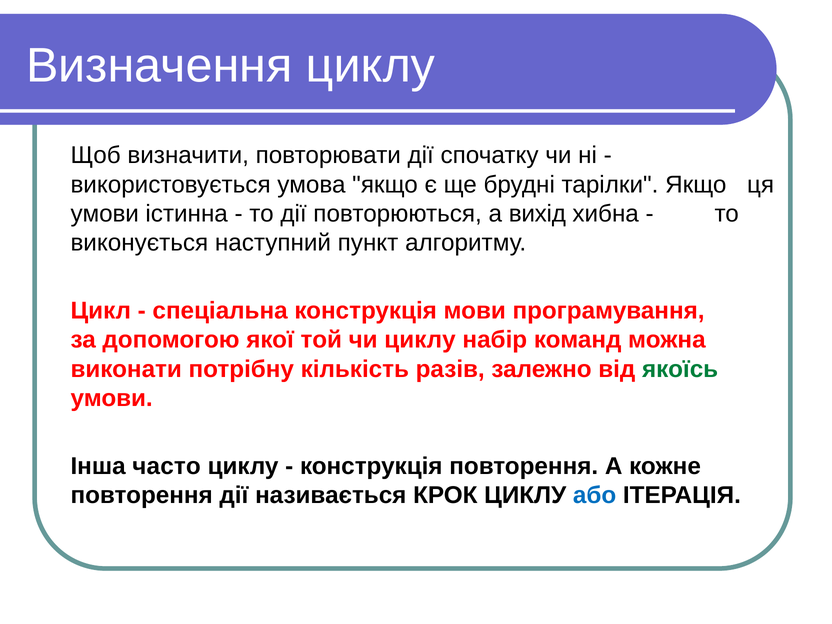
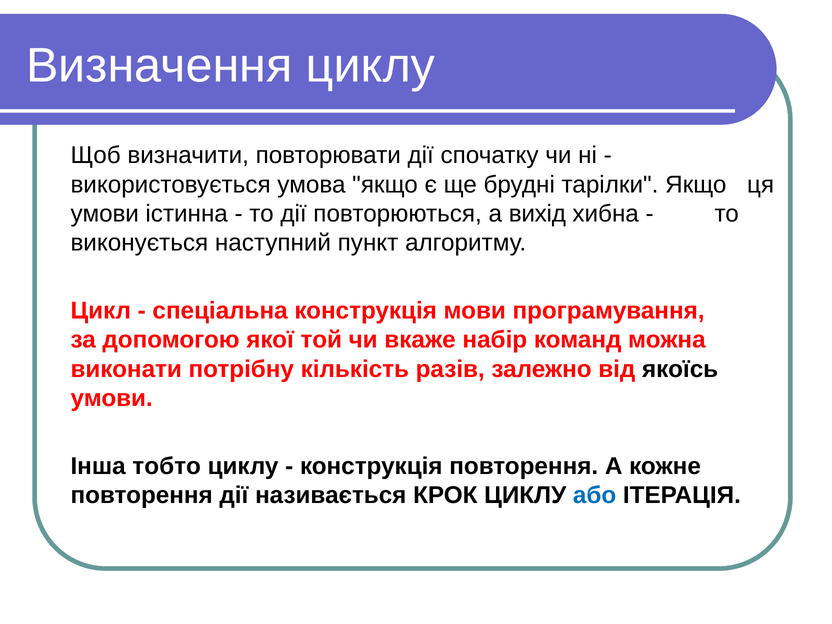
чи циклу: циклу -> вкаже (420, 340)
якоїсь colour: green -> black (680, 369)
часто: часто -> тобто (167, 466)
